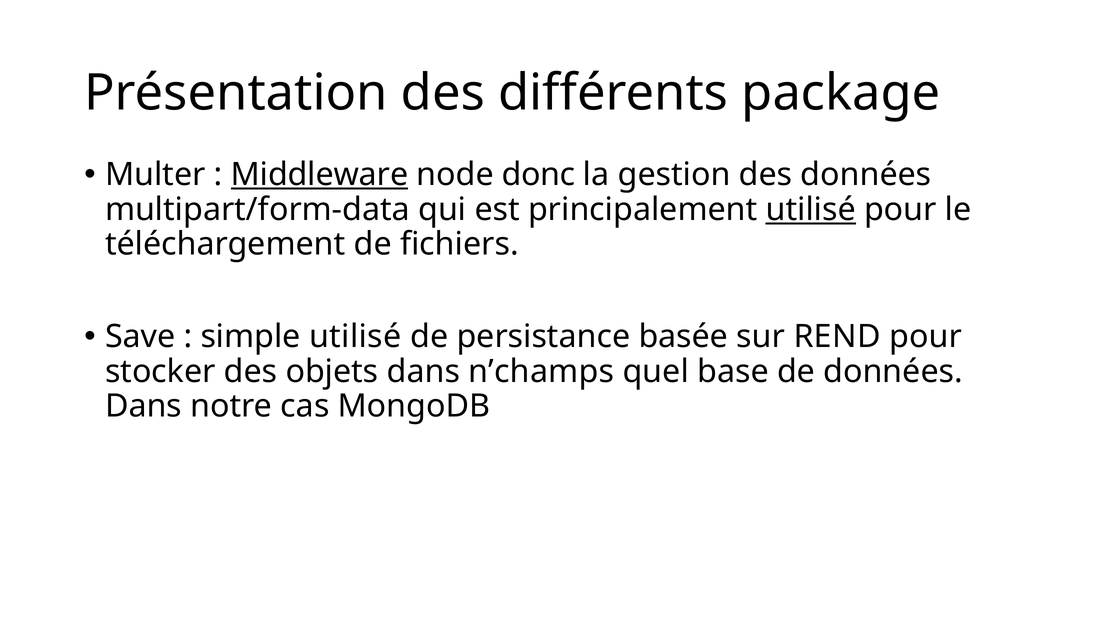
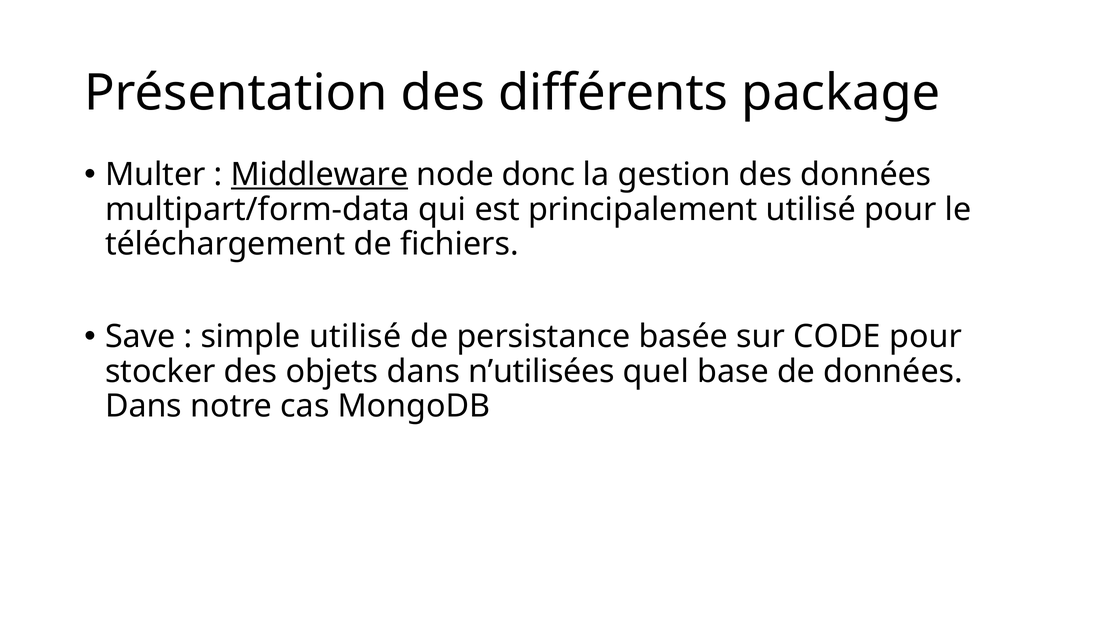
utilisé underline: present -> none (811, 209)
REND: REND -> CODE (837, 337)
n’champs: n’champs -> n’utilisées (542, 372)
